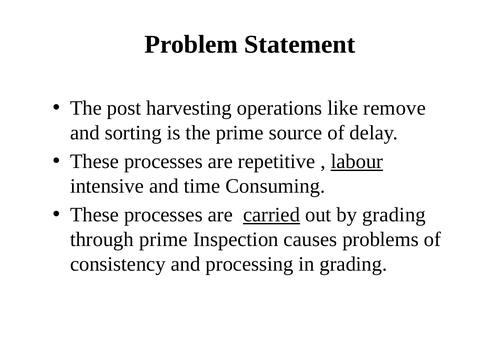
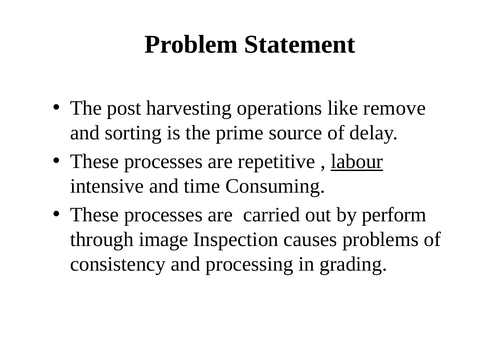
carried underline: present -> none (272, 215)
by grading: grading -> perform (394, 215)
through prime: prime -> image (164, 240)
